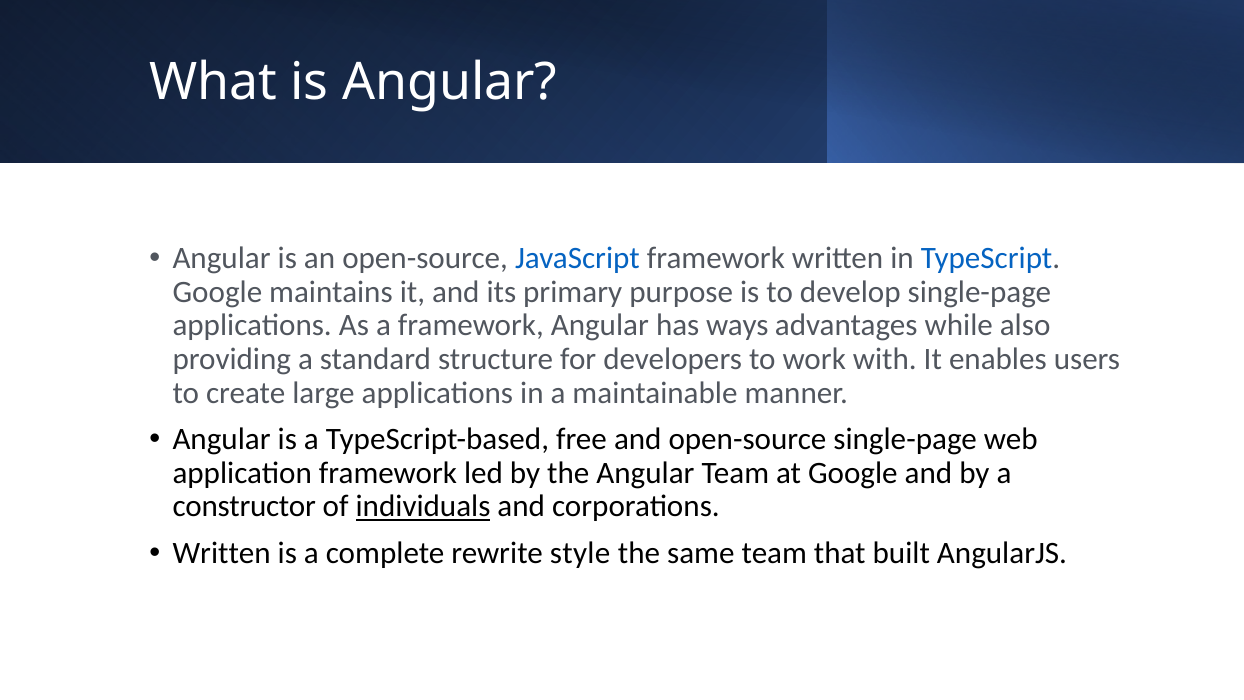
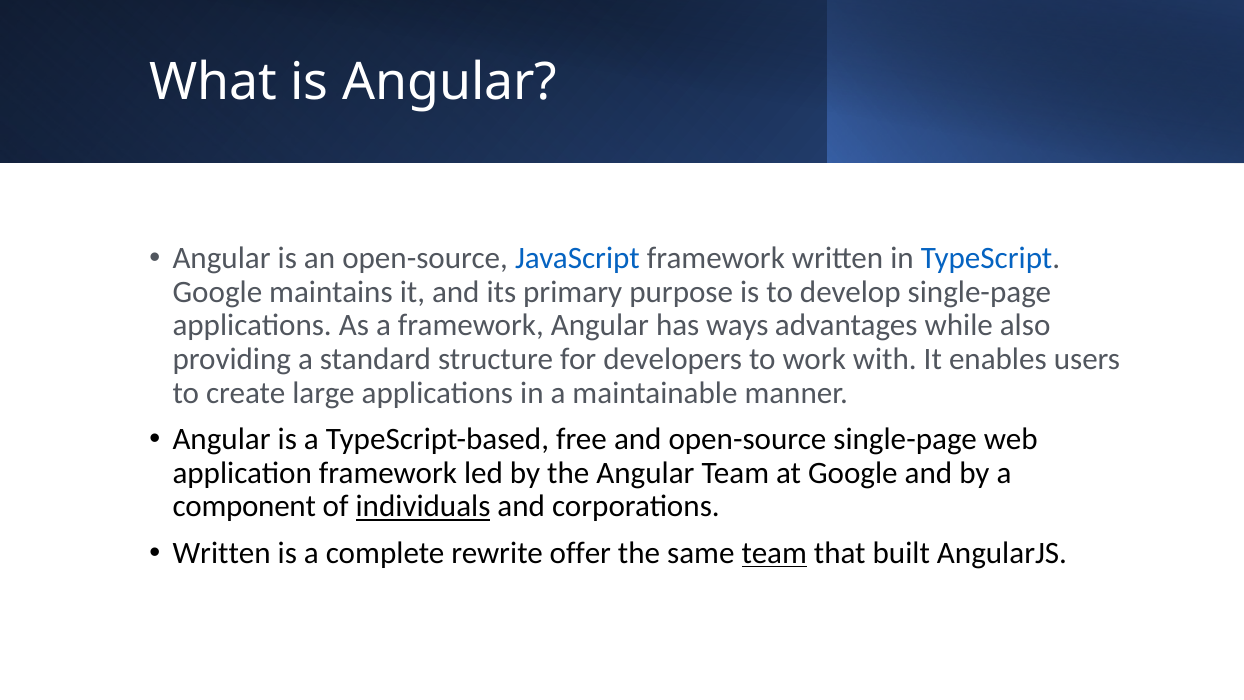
constructor: constructor -> component (244, 506)
style: style -> offer (580, 553)
team underline: none -> present (774, 553)
